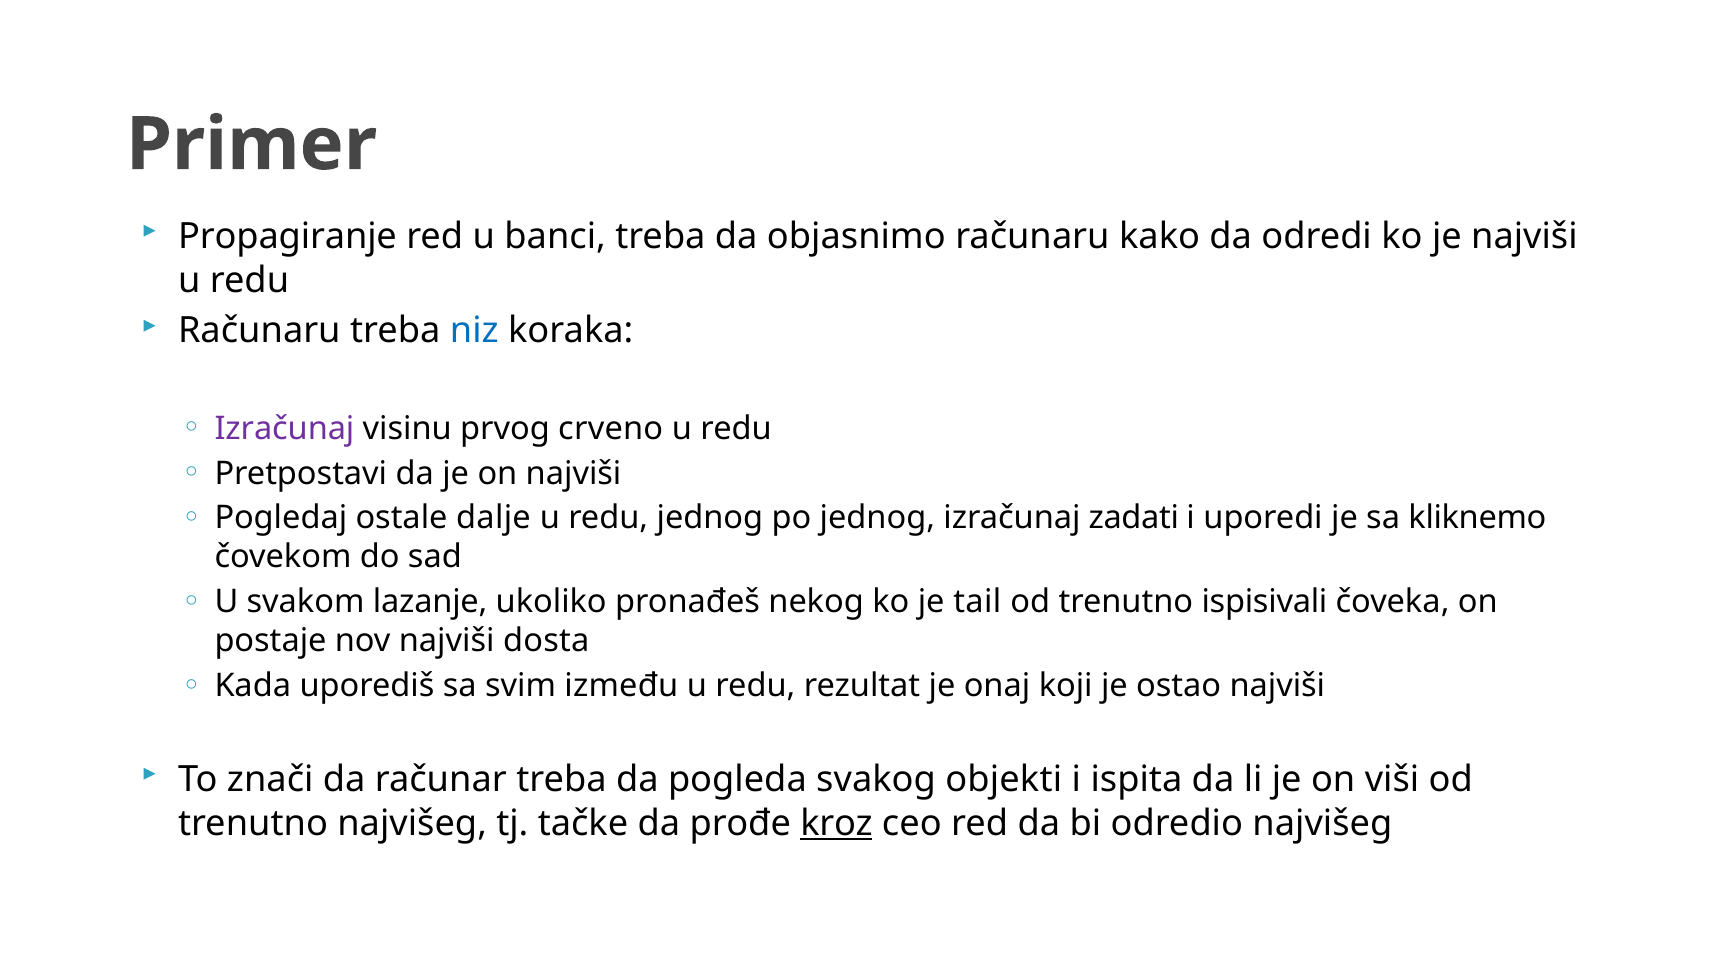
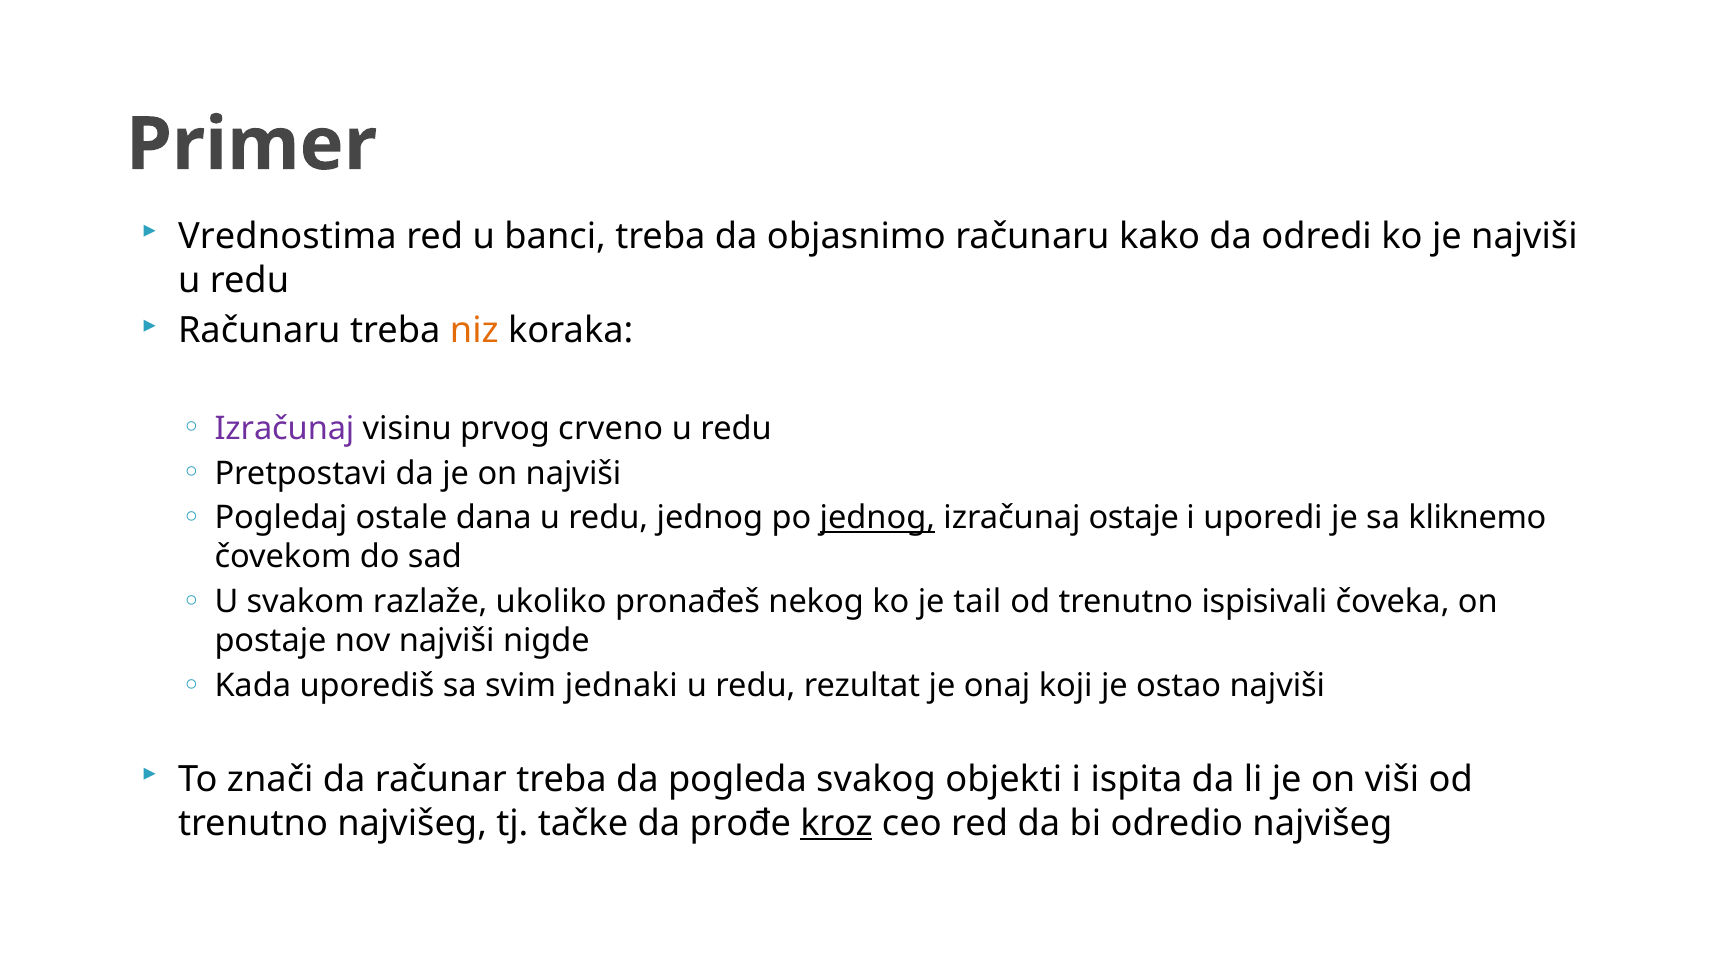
Propagiranje: Propagiranje -> Vrednostima (287, 237)
niz colour: blue -> orange (474, 331)
dalje: dalje -> dana (494, 518)
jednog underline: none -> present (877, 518)
zadati: zadati -> ostaje (1134, 518)
lazanje: lazanje -> razlaže (430, 602)
dosta: dosta -> nigde (546, 641)
između: između -> jednaki (621, 686)
